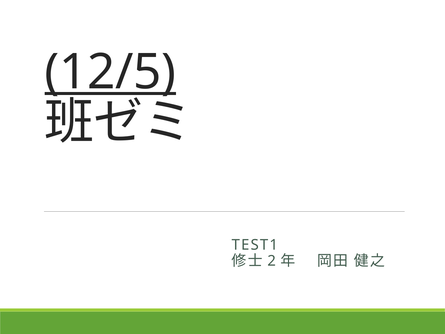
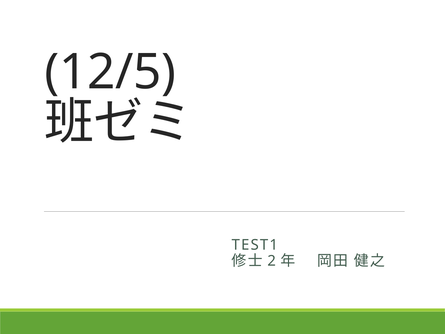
12/5 underline: present -> none (110, 72)
